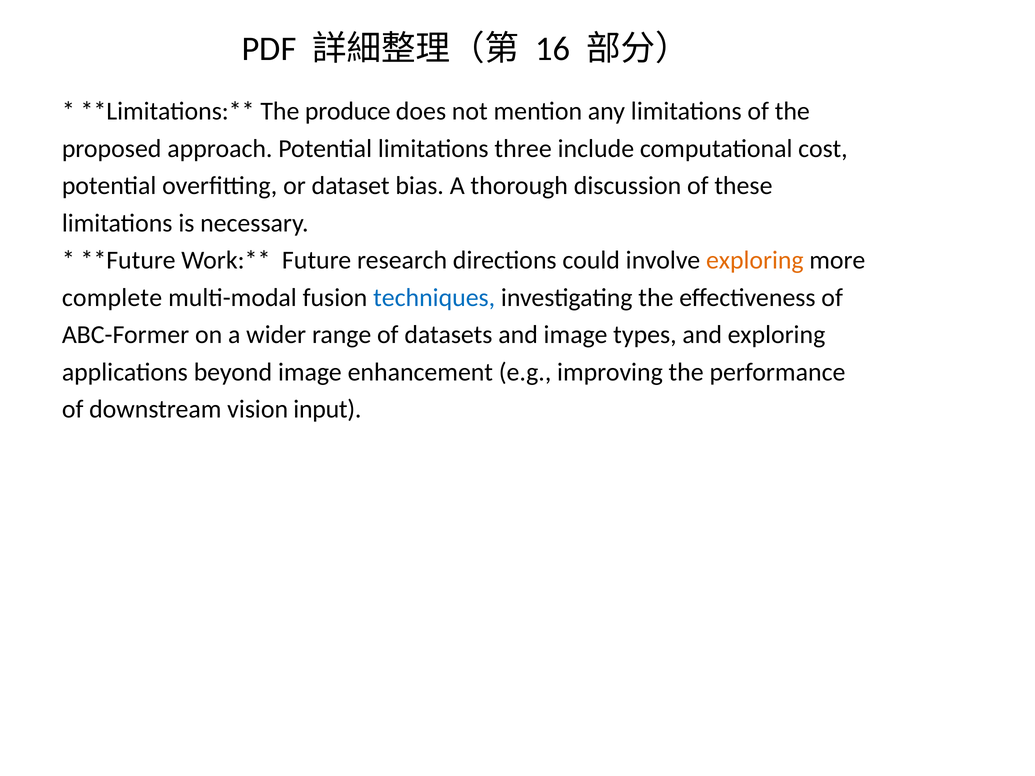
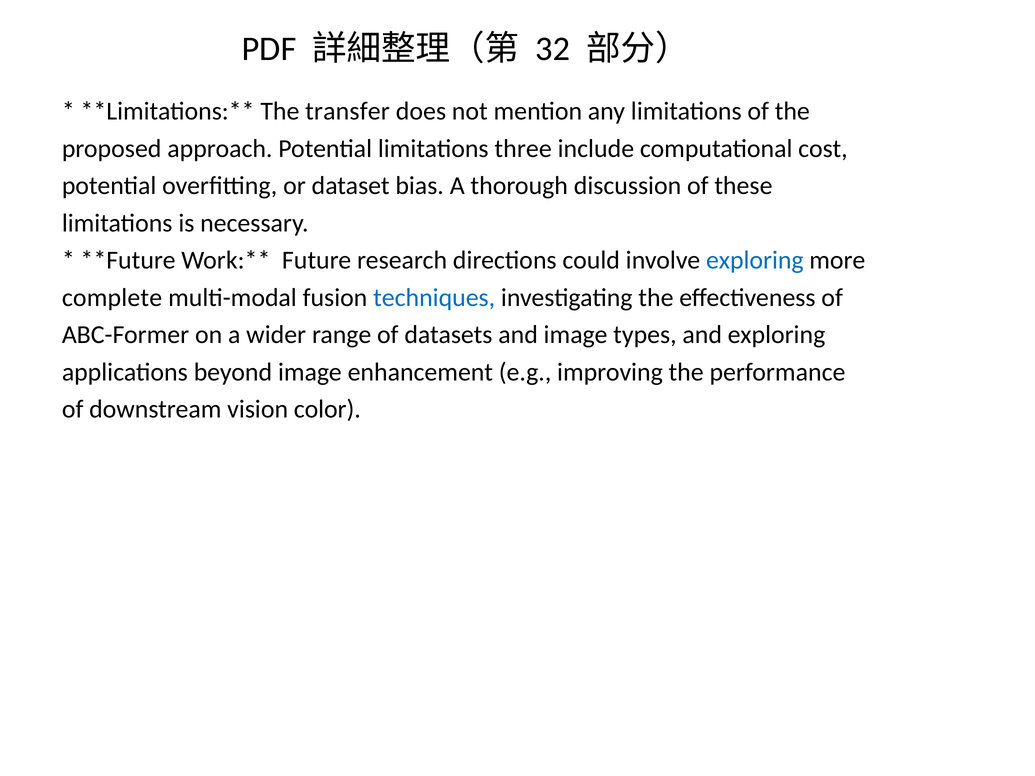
16: 16 -> 32 (553, 49)
produce: produce -> transfer (348, 111)
exploring colour: orange -> blue (755, 260)
input: input -> color (327, 409)
